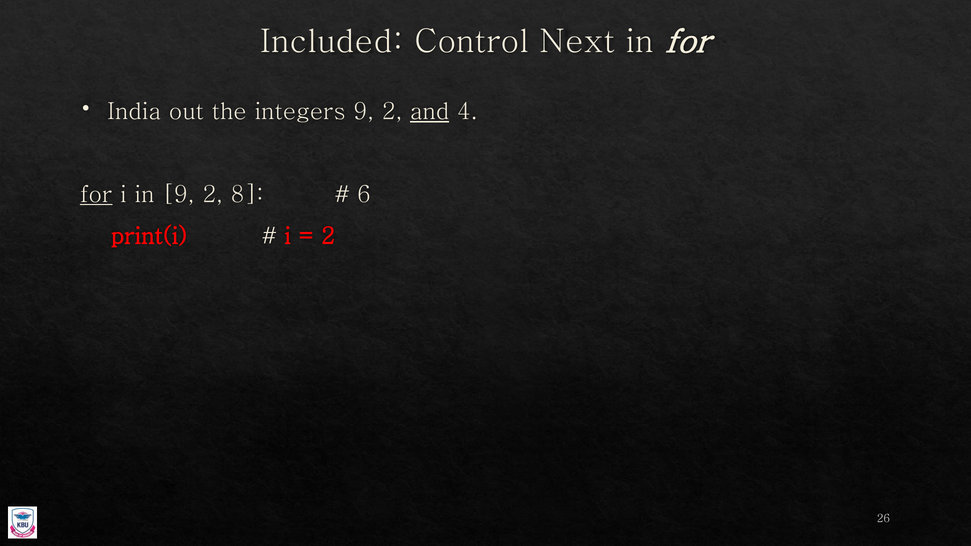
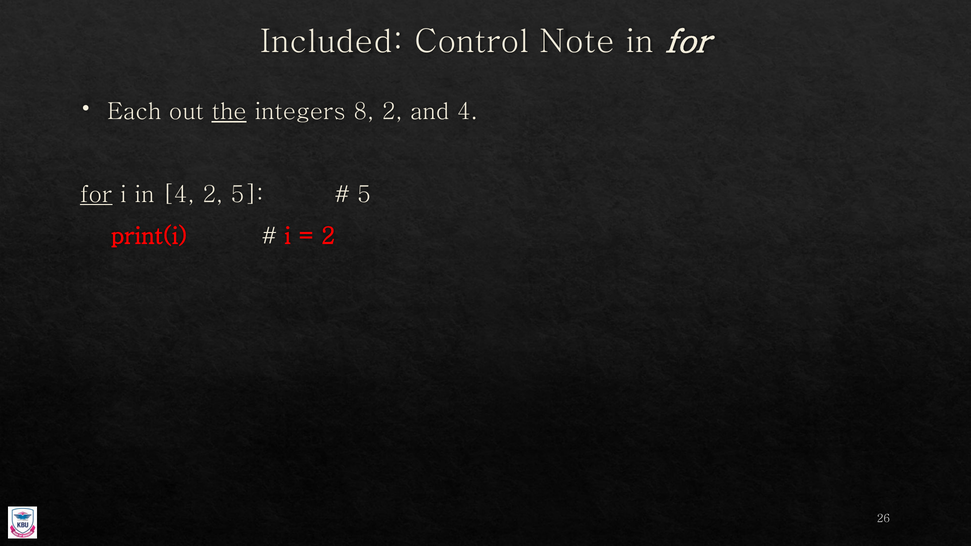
Next: Next -> Note (577, 41)
India: India -> Each (134, 112)
the underline: none -> present (229, 112)
integers 9: 9 -> 8 (364, 112)
and underline: present -> none (430, 112)
in 9: 9 -> 4 (178, 195)
2 8: 8 -> 5 (247, 195)
6: 6 -> 5 (364, 195)
